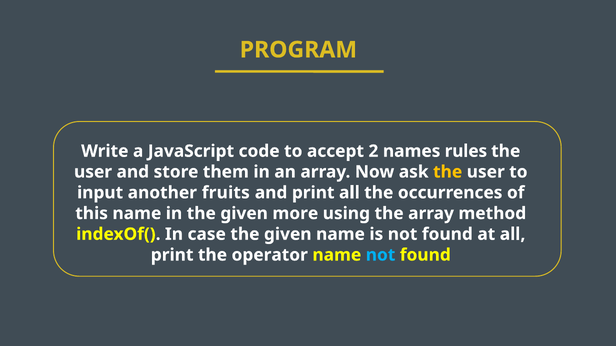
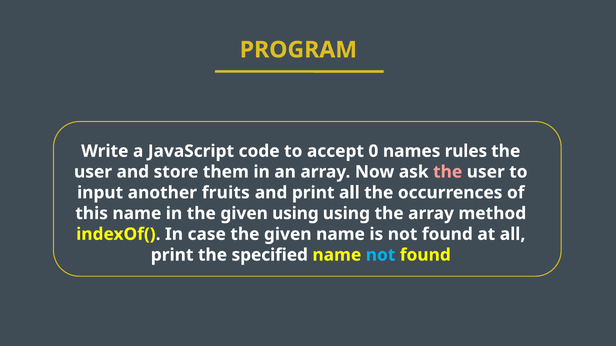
2: 2 -> 0 (373, 151)
the colour: yellow -> pink (448, 172)
given more: more -> using (295, 214)
operator: operator -> specified (270, 255)
